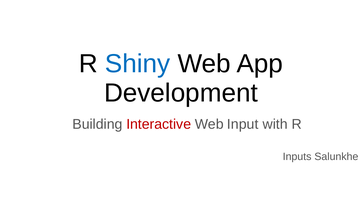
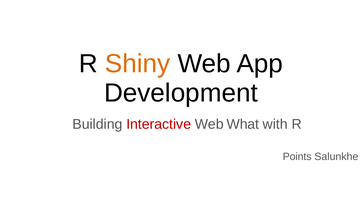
Shiny colour: blue -> orange (138, 64)
Input: Input -> What (243, 124)
Inputs: Inputs -> Points (297, 156)
